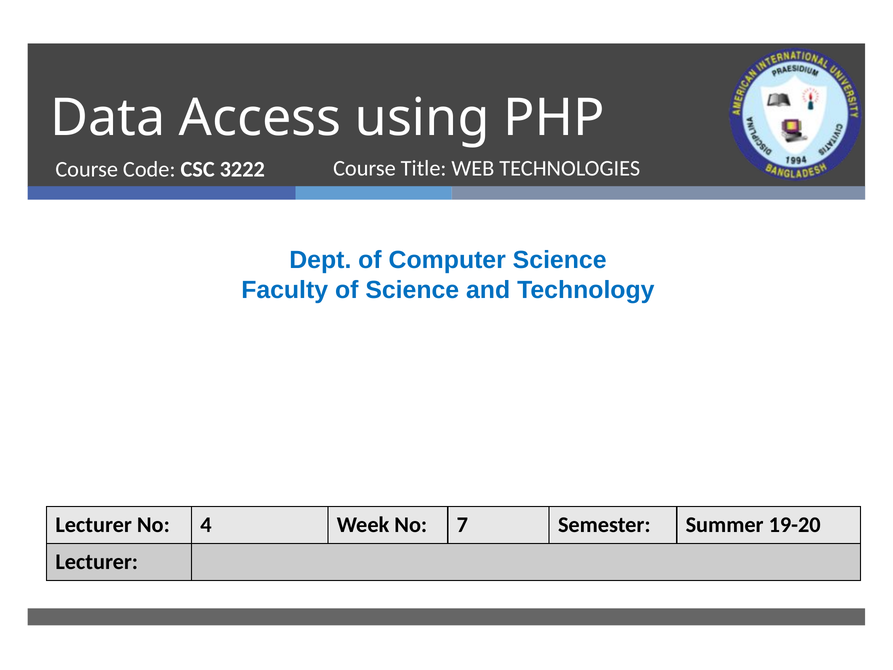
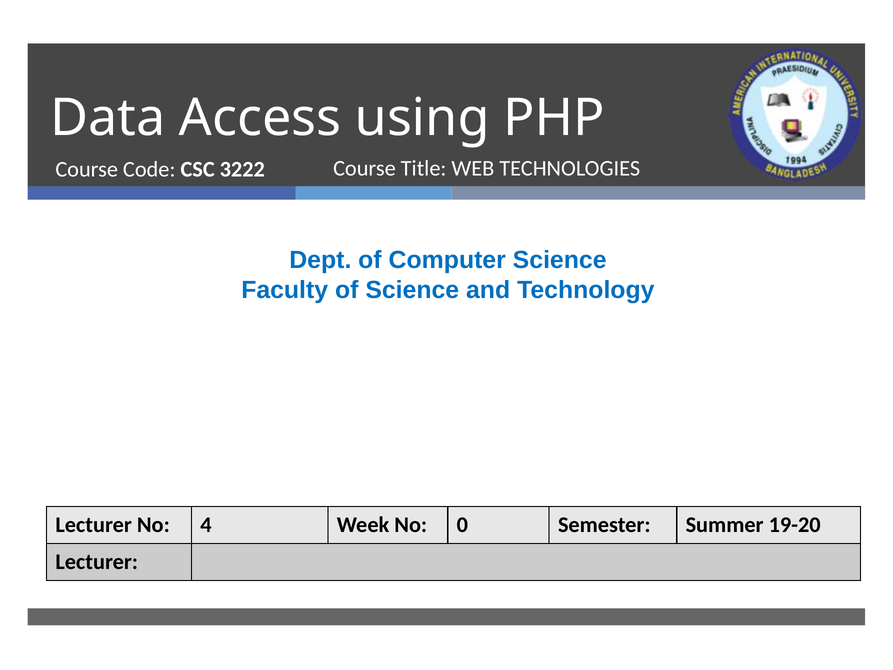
7: 7 -> 0 (462, 525)
